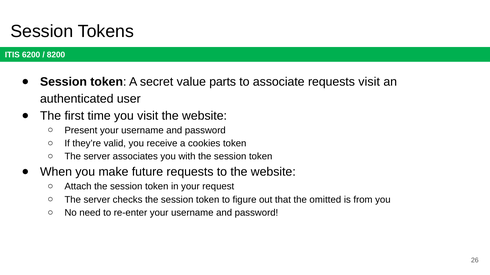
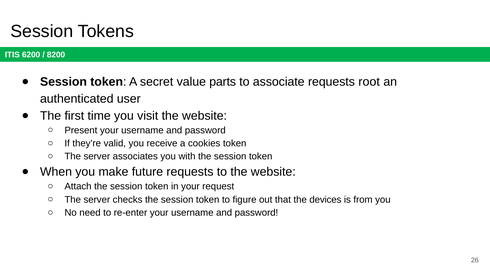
requests visit: visit -> root (369, 82)
omitted: omitted -> devices (325, 200)
